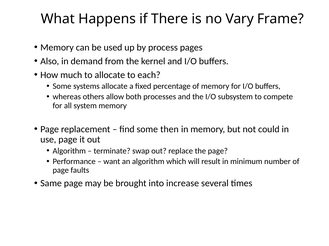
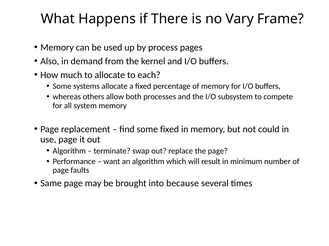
some then: then -> fixed (170, 130)
increase: increase -> because (183, 184)
